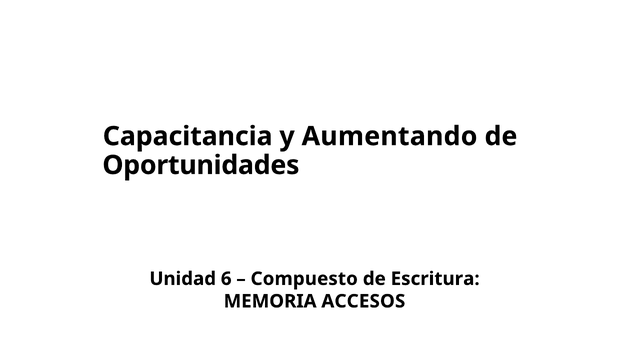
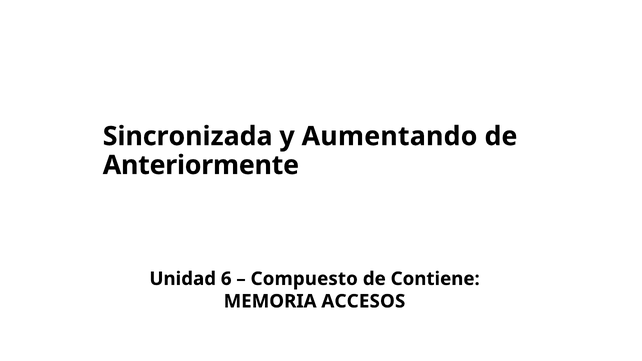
Capacitancia: Capacitancia -> Sincronizada (188, 136)
Oportunidades: Oportunidades -> Anteriormente (201, 165)
Escritura: Escritura -> Contiene (435, 279)
